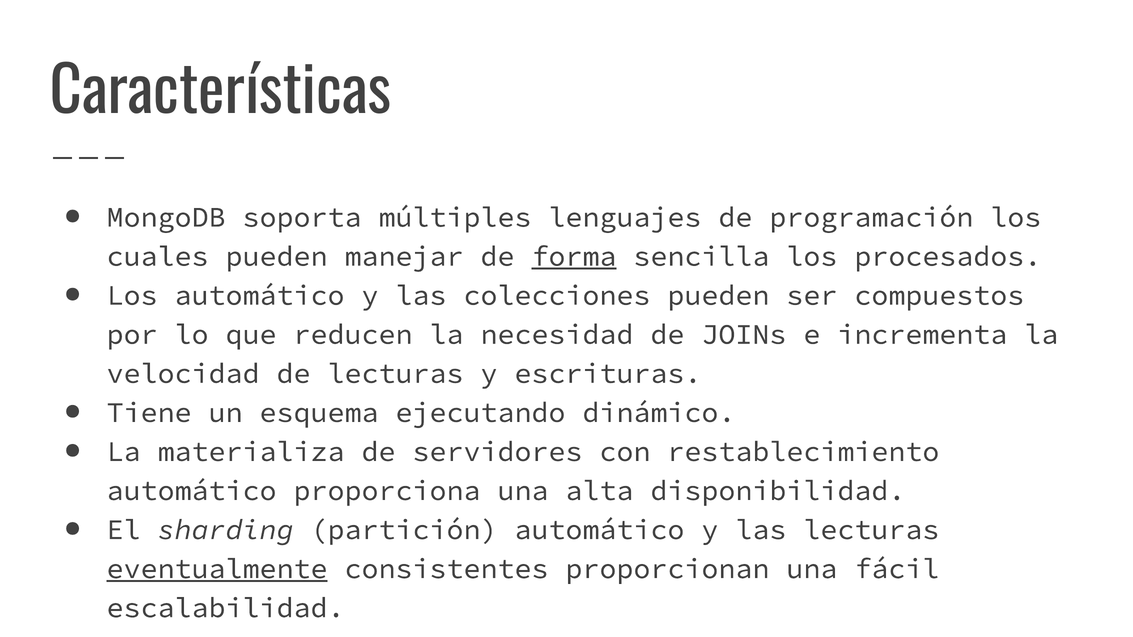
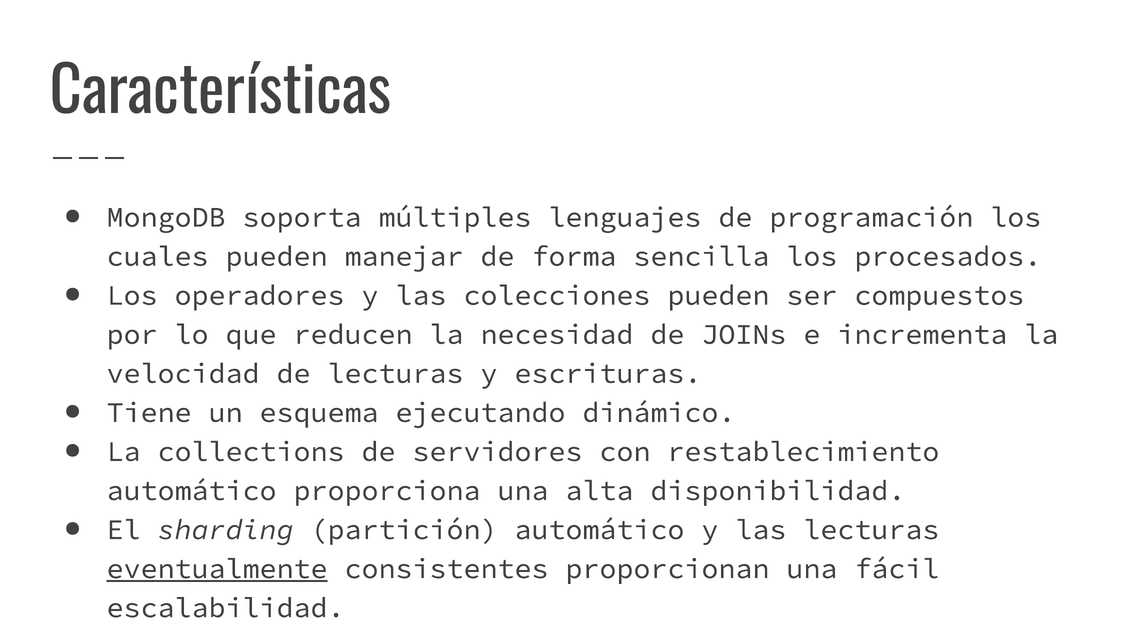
forma underline: present -> none (574, 256)
Los automático: automático -> operadores (260, 296)
materializa: materializa -> collections (251, 452)
